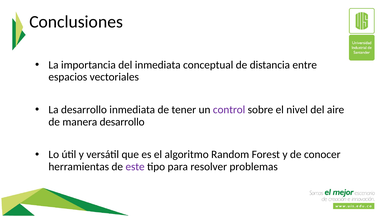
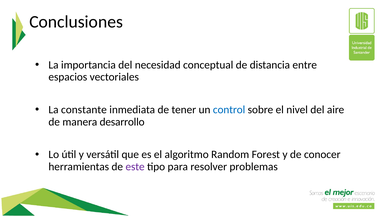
del inmediata: inmediata -> necesidad (158, 65)
La desarrollo: desarrollo -> constante (84, 110)
control colour: purple -> blue (229, 110)
